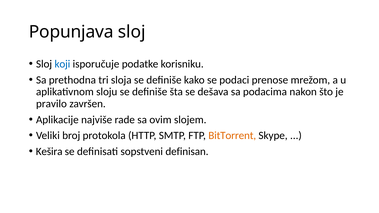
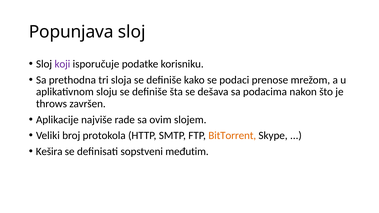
koji colour: blue -> purple (62, 64)
pravilo: pravilo -> throws (51, 104)
definisan: definisan -> međutim (187, 152)
